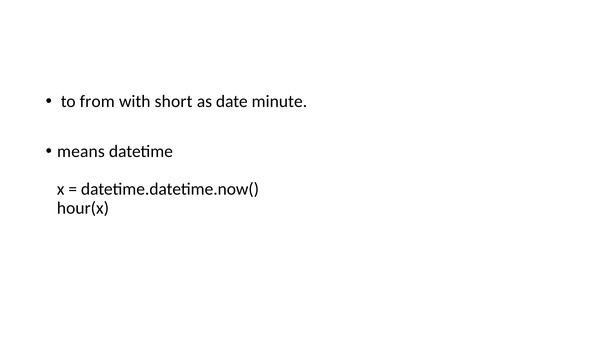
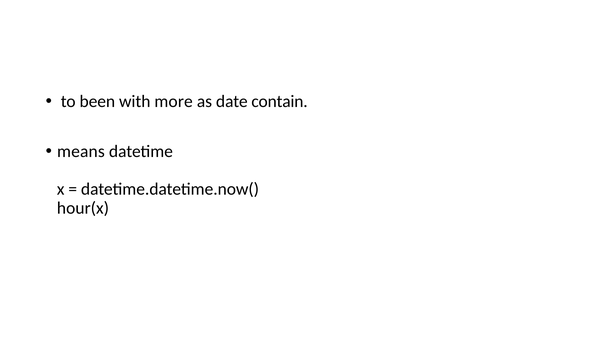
from: from -> been (97, 101)
short: short -> more (174, 101)
minute: minute -> contain (280, 101)
